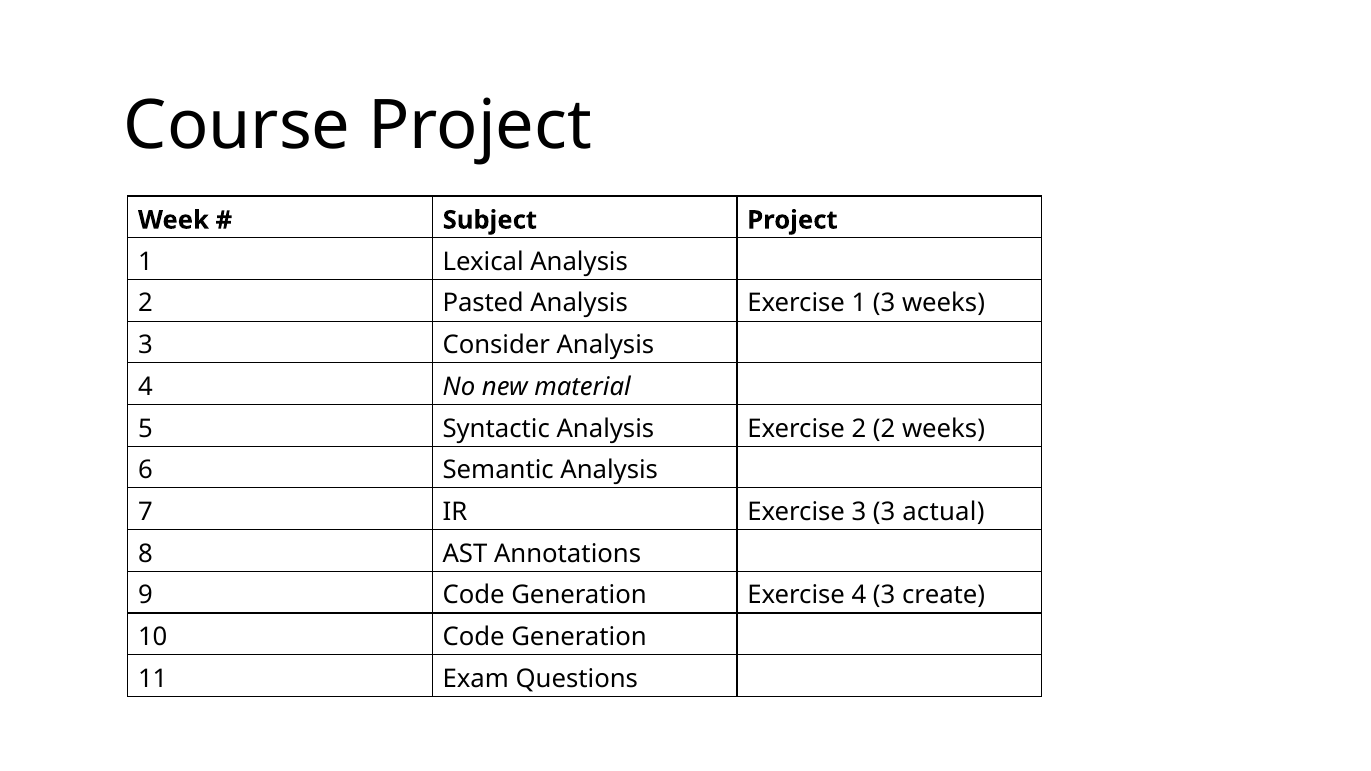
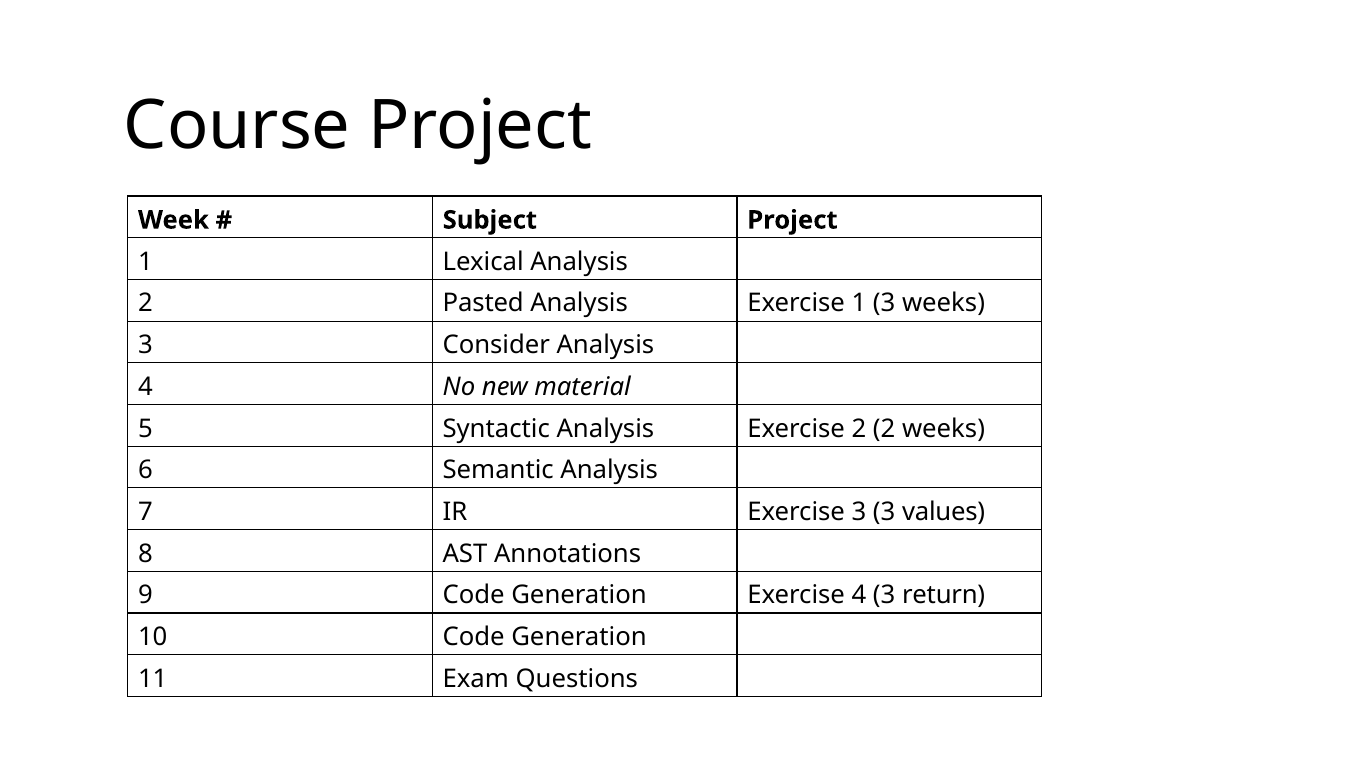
actual: actual -> values (944, 512)
create: create -> return (944, 595)
